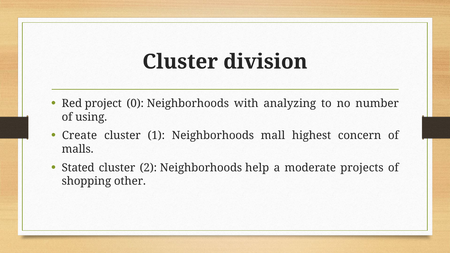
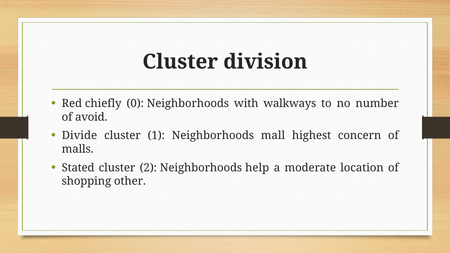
project: project -> chiefly (103, 104)
analyzing: analyzing -> walkways (290, 104)
using: using -> avoid (91, 117)
Create: Create -> Divide (79, 136)
projects: projects -> location (362, 168)
